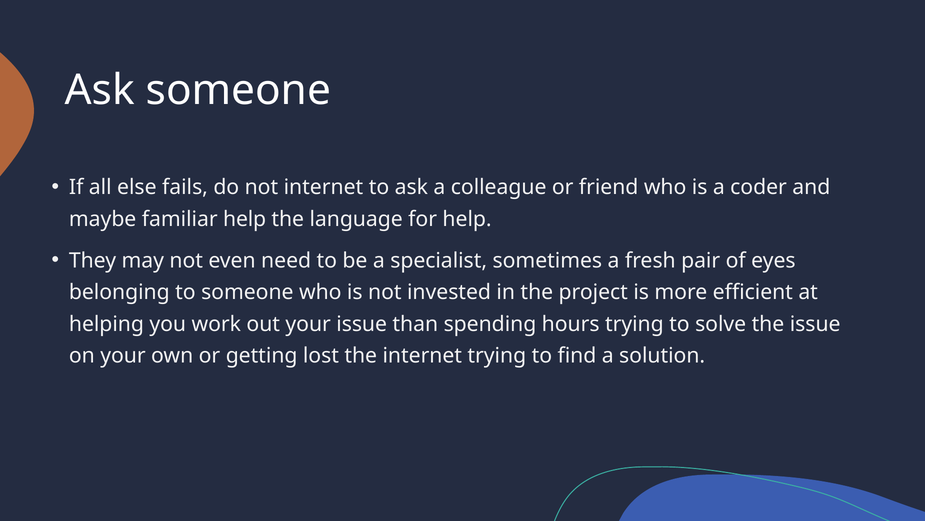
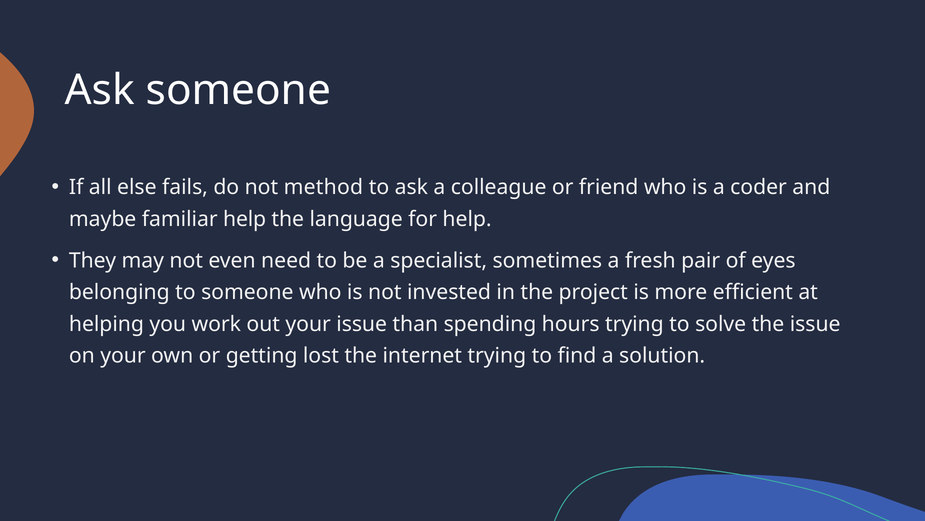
not internet: internet -> method (323, 187)
